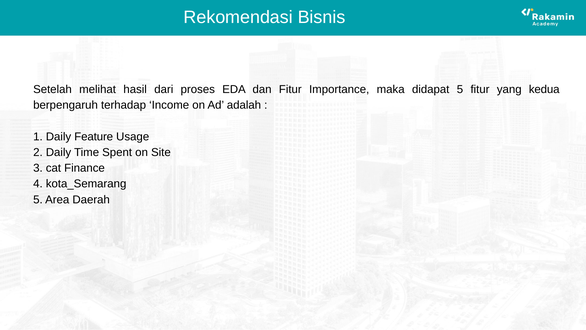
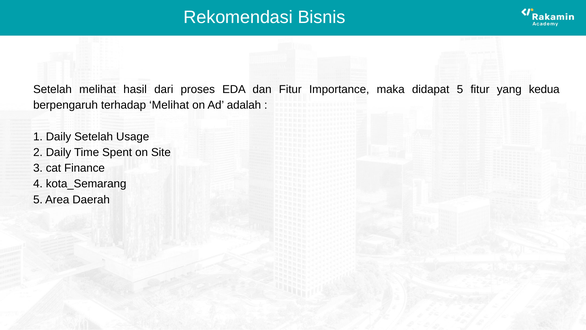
terhadap Income: Income -> Melihat (169, 105)
Daily Feature: Feature -> Setelah (94, 137)
